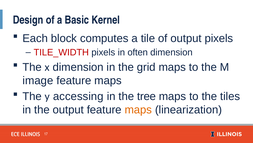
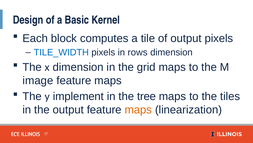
TILE_WIDTH colour: red -> blue (61, 52)
often: often -> rows (138, 52)
accessing: accessing -> implement (78, 96)
